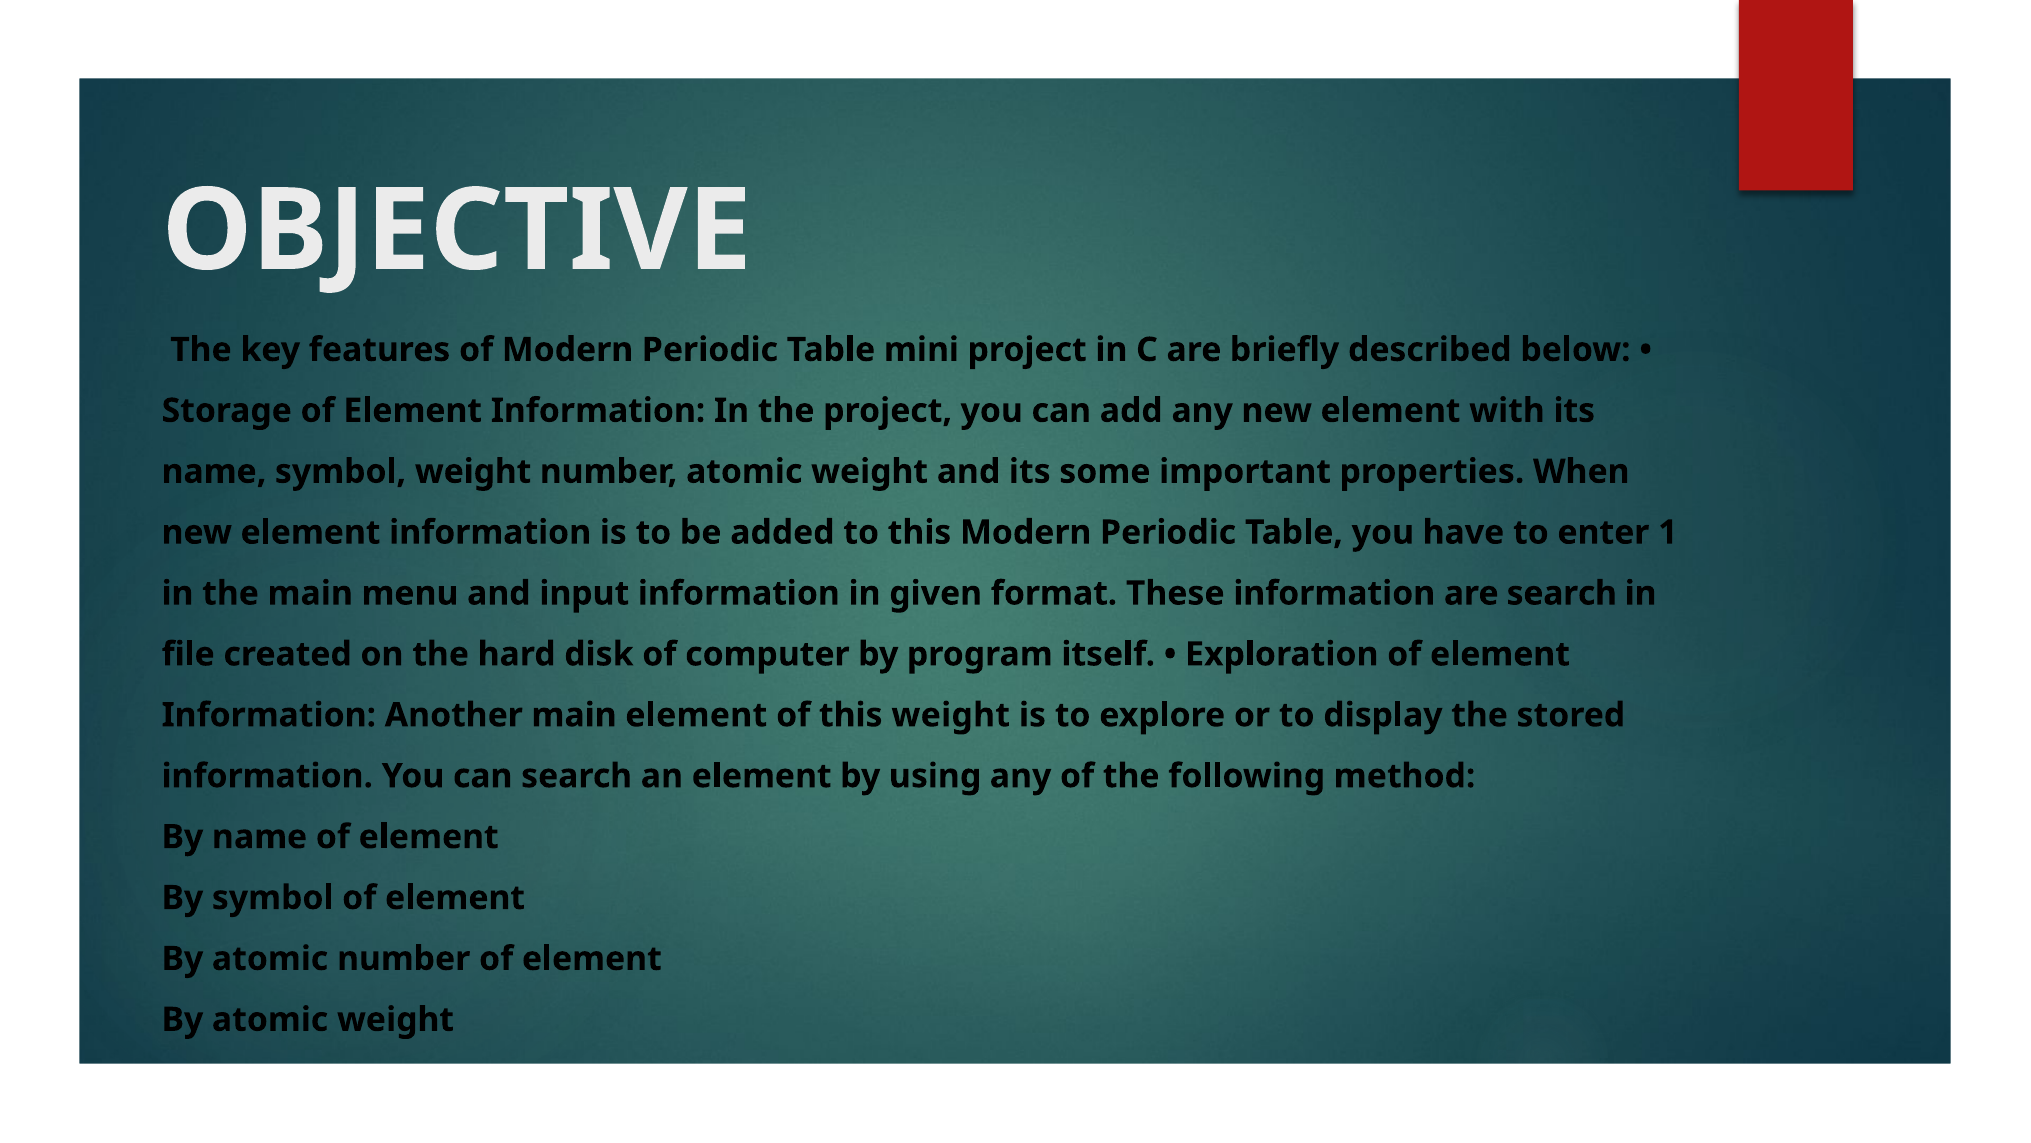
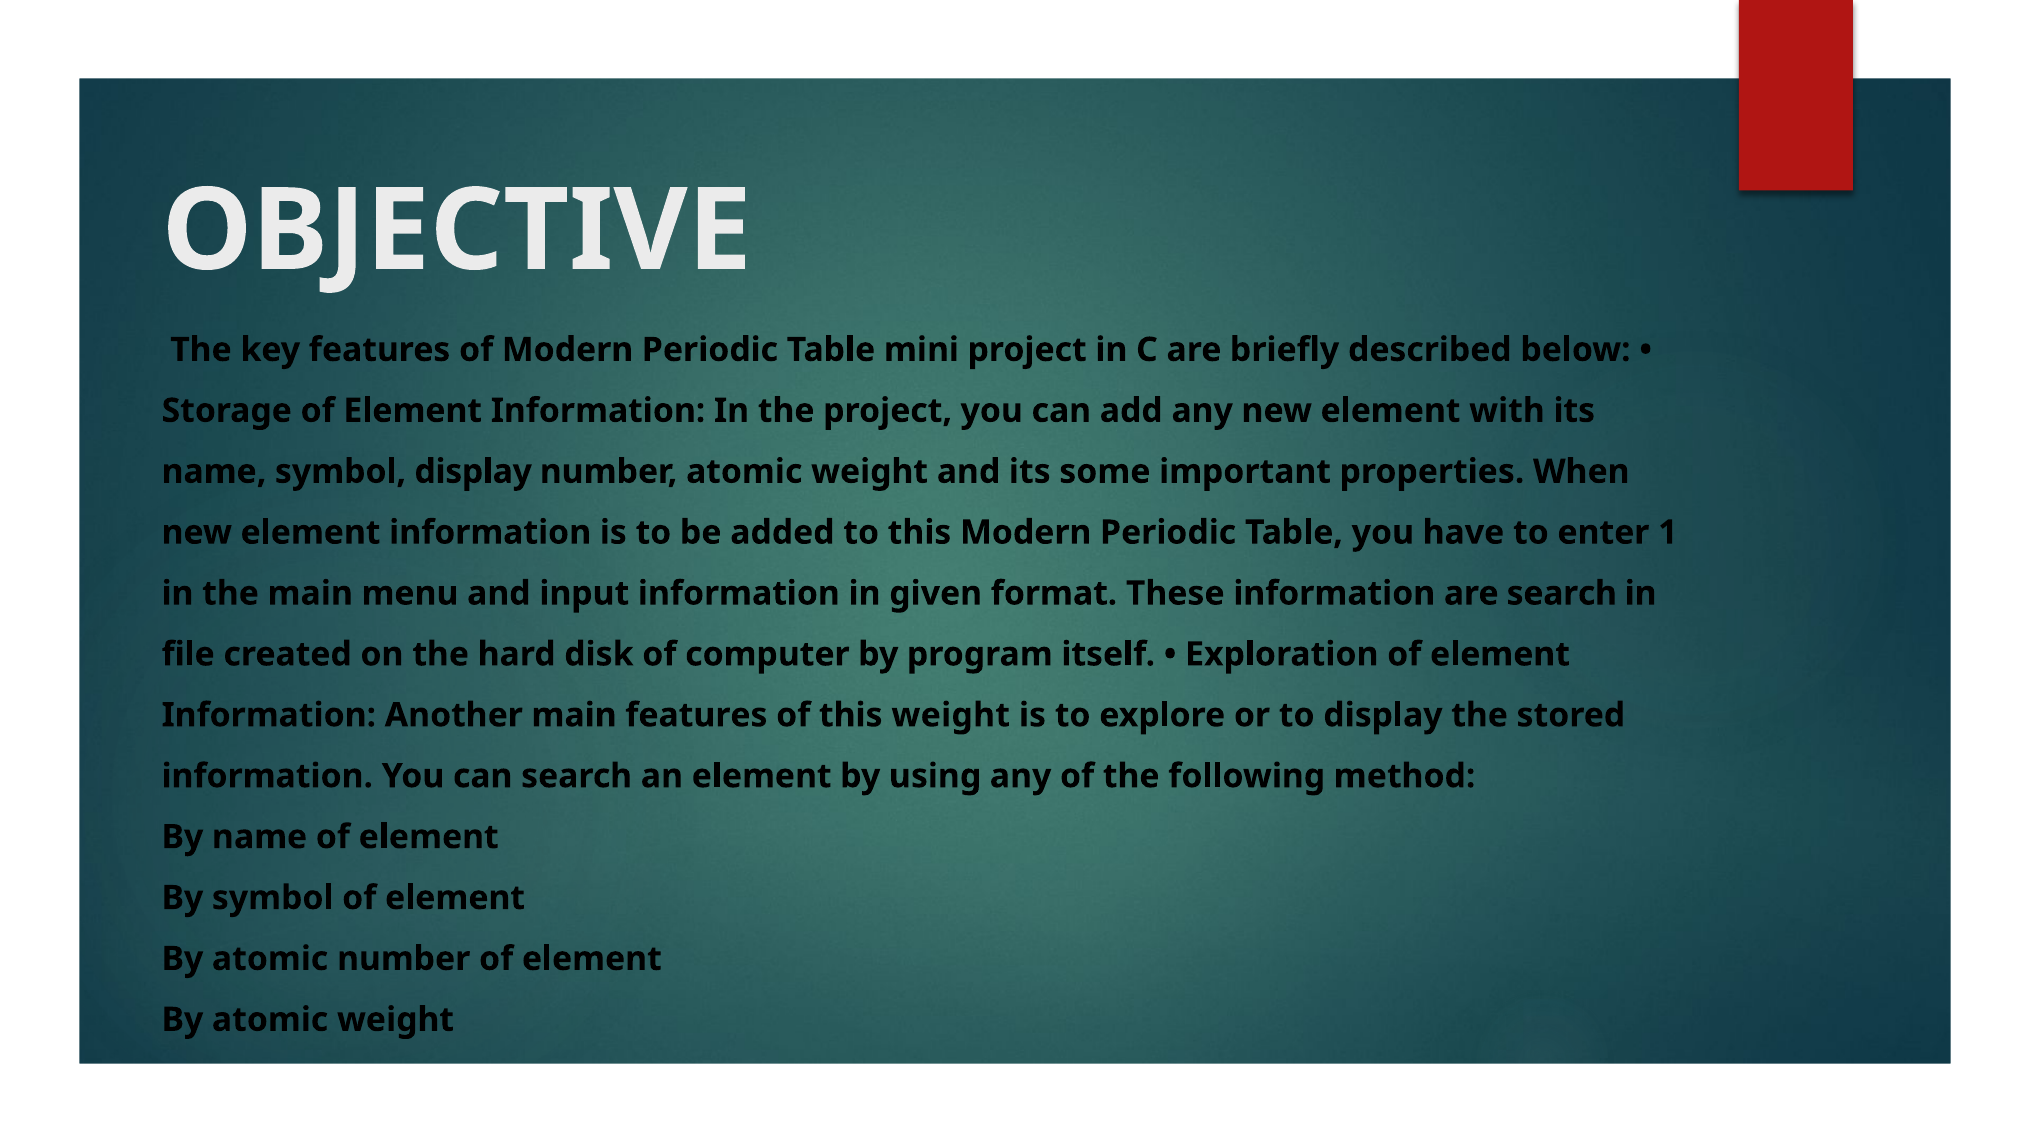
symbol weight: weight -> display (473, 471)
main element: element -> features (696, 715)
